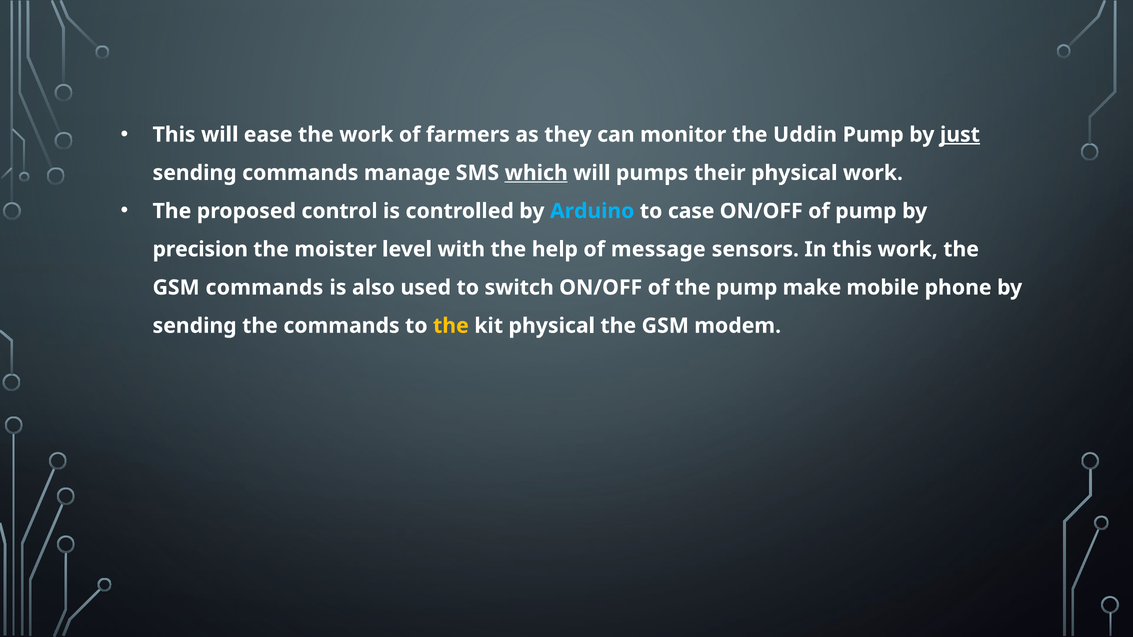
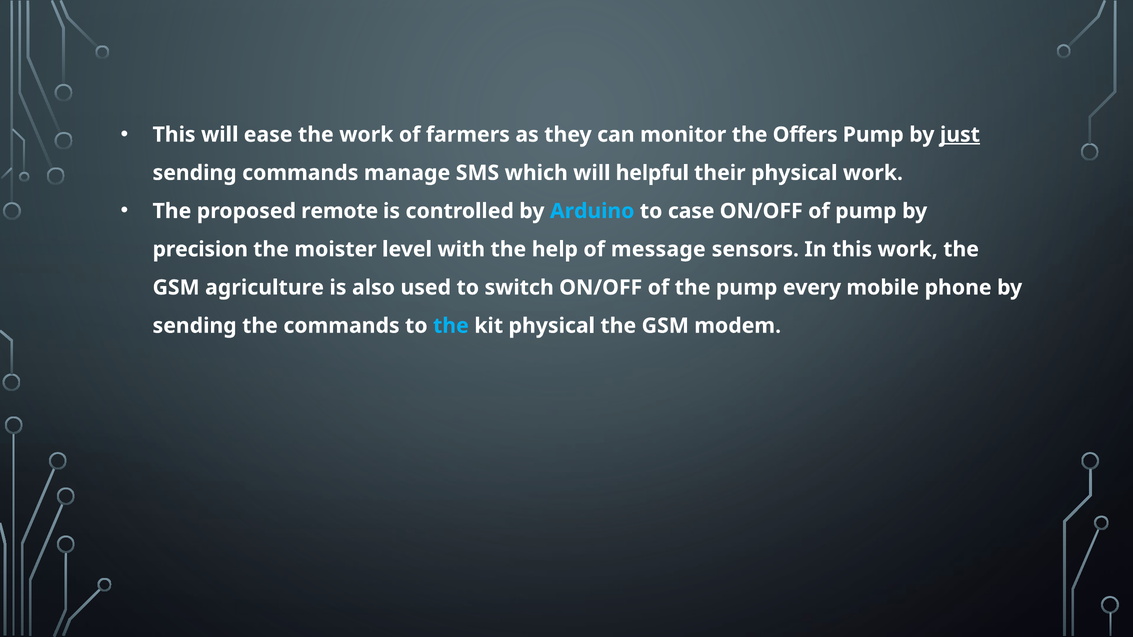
Uddin: Uddin -> Offers (805, 135)
which underline: present -> none (536, 173)
pumps: pumps -> helpful (652, 173)
control: control -> remote (340, 211)
GSM commands: commands -> agriculture (264, 288)
make: make -> every (812, 288)
the colour: yellow -> light blue (451, 326)
